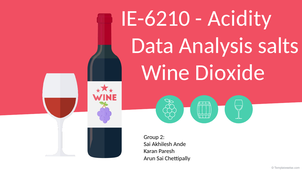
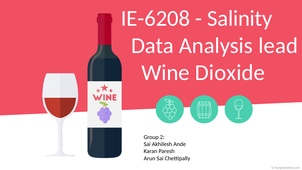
IE-6210: IE-6210 -> IE-6208 (155, 18)
Acidity: Acidity -> Salinity (240, 18)
salts: salts -> lead (278, 46)
